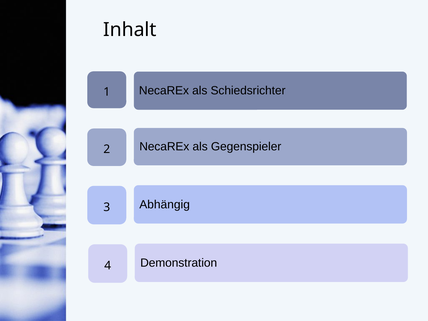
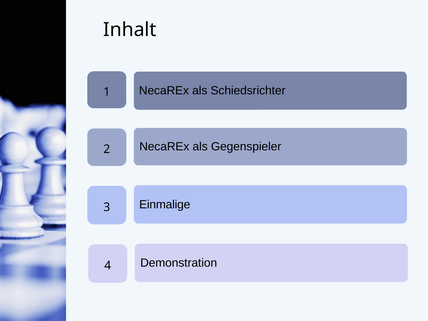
Abhängig: Abhängig -> Einmalige (165, 204)
